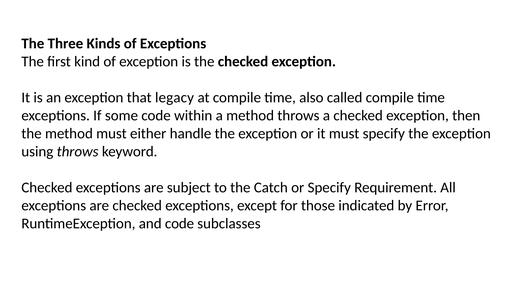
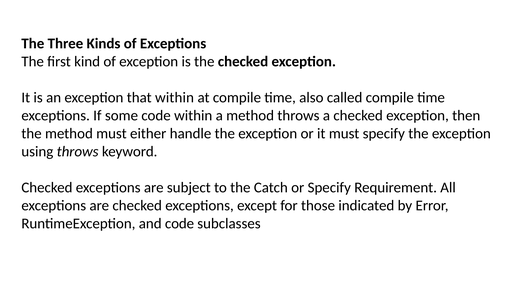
that legacy: legacy -> within (175, 97)
